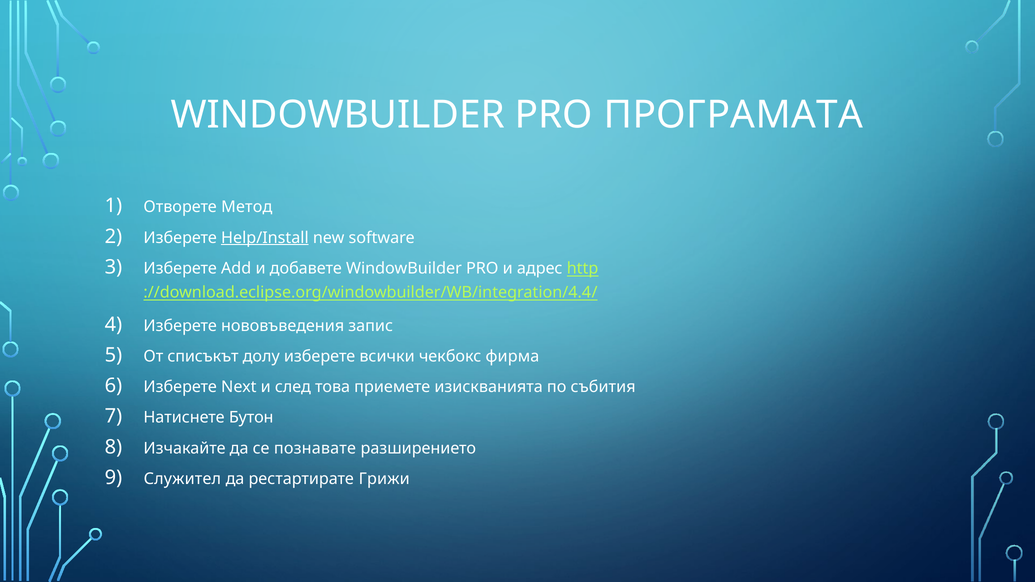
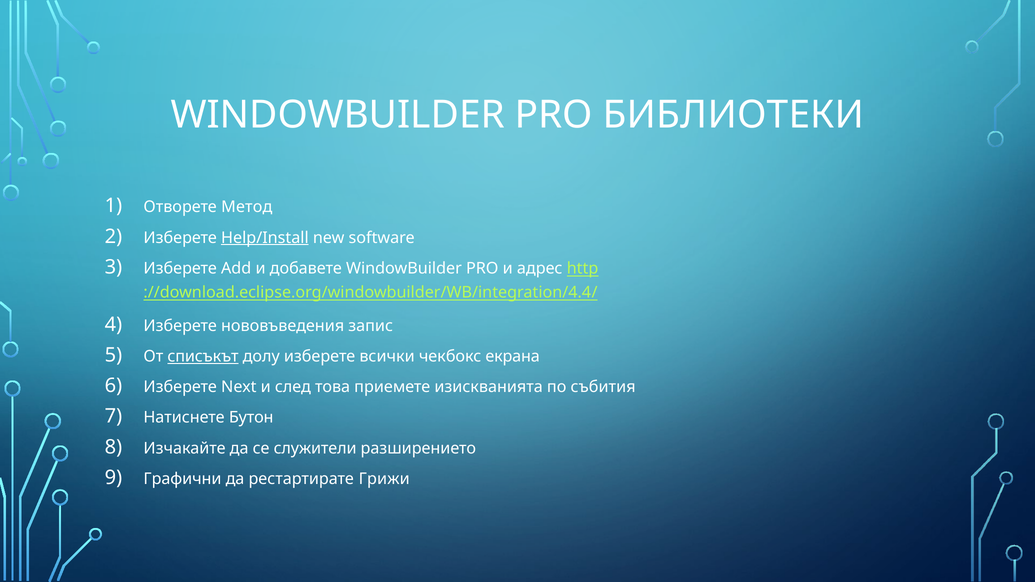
ПРОГРАМАТА: ПРОГРАМАТА -> БИБЛИОТЕКИ (733, 115)
списъкът underline: none -> present (203, 357)
фирма: фирма -> екрана (513, 357)
познавате: познавате -> служители (315, 448)
Служител: Служител -> Графични (182, 479)
